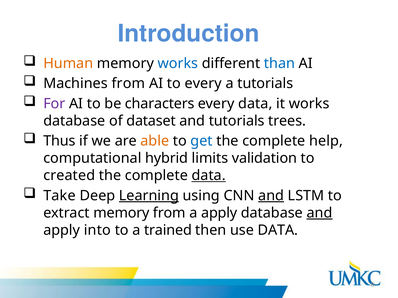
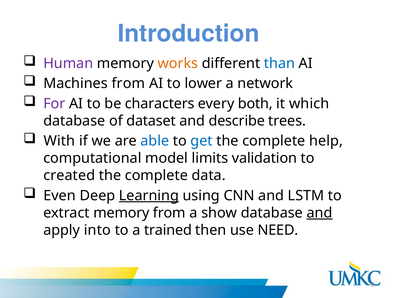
Human colour: orange -> purple (68, 63)
works colour: blue -> orange (178, 63)
to every: every -> lower (203, 84)
a tutorials: tutorials -> network (265, 84)
every data: data -> both (255, 104)
it works: works -> which (309, 104)
and tutorials: tutorials -> describe (237, 121)
Thus: Thus -> With (59, 141)
able colour: orange -> blue (155, 141)
hybrid: hybrid -> model (167, 159)
data underline: present -> none (209, 176)
Take: Take -> Even (60, 196)
and underline: present -> none (271, 196)
a apply: apply -> show (219, 213)
use DATA: DATA -> NEED (278, 231)
